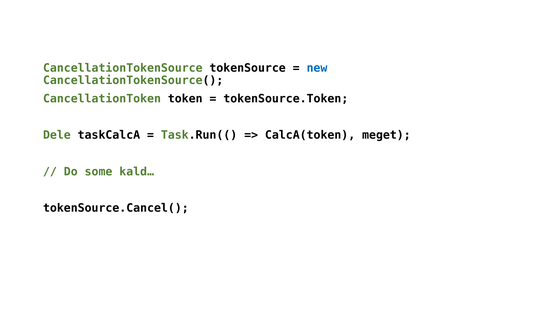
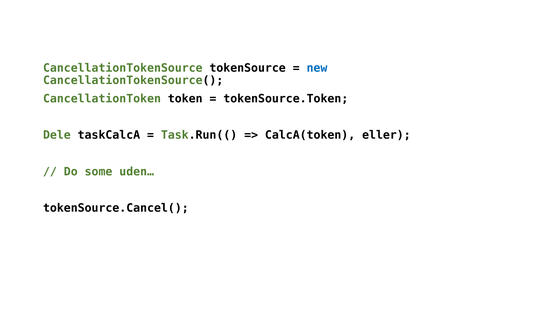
meget: meget -> eller (386, 135)
kald…: kald… -> uden… (137, 171)
